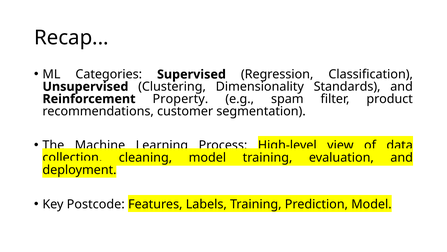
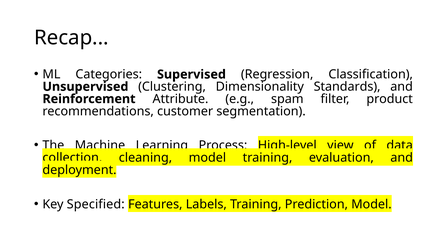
Property: Property -> Attribute (180, 99)
Postcode: Postcode -> Specified (96, 204)
